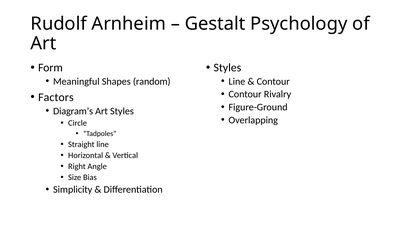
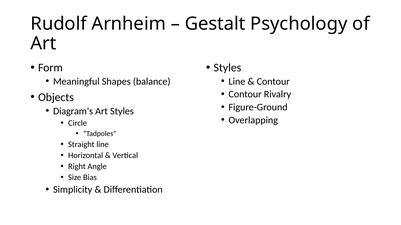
random: random -> balance (152, 82)
Factors: Factors -> Objects (56, 98)
